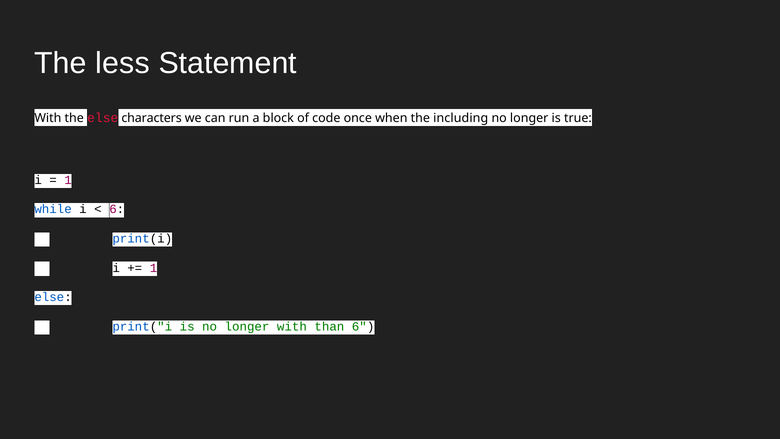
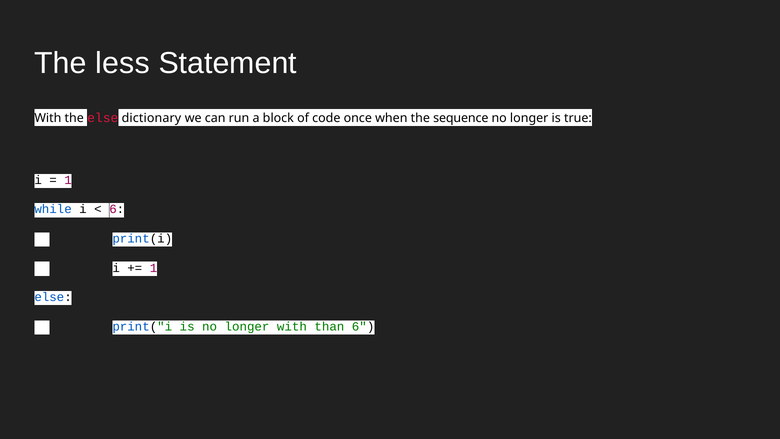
characters: characters -> dictionary (151, 118)
including: including -> sequence (461, 118)
